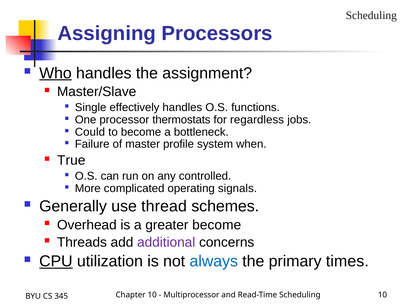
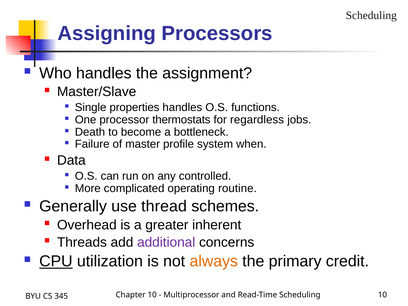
Who underline: present -> none (55, 73)
effectively: effectively -> properties (134, 108)
Could: Could -> Death (90, 132)
True: True -> Data (71, 160)
signals: signals -> routine (237, 188)
greater become: become -> inherent (217, 225)
always colour: blue -> orange (214, 261)
times: times -> credit (347, 261)
